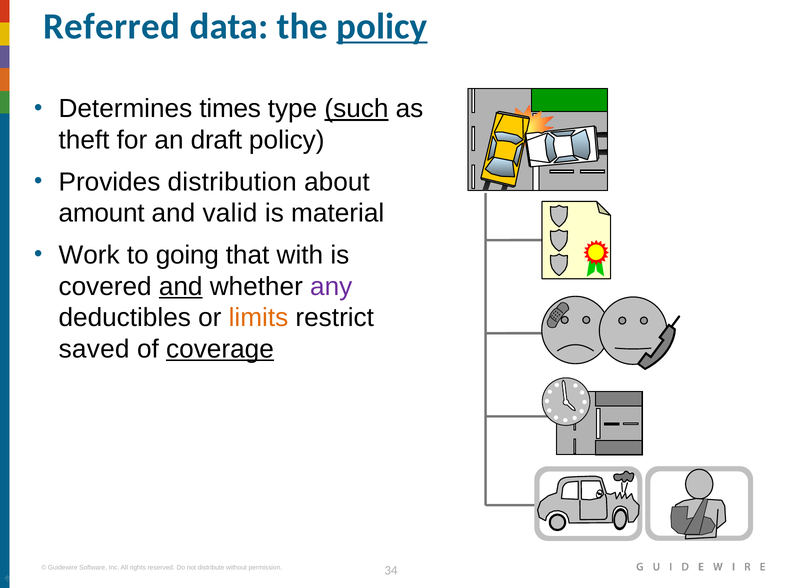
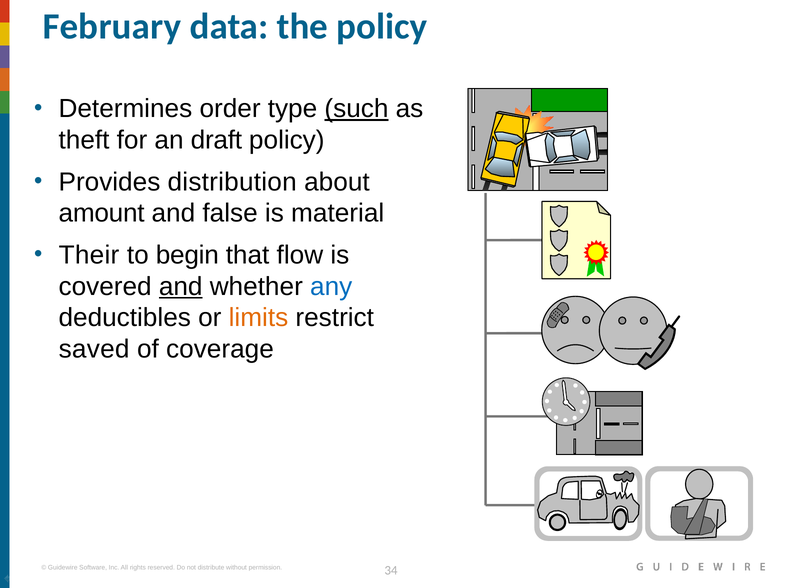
Referred: Referred -> February (112, 27)
policy underline: present -> none (382, 27)
times: times -> order (230, 109)
valid: valid -> false (230, 214)
Work: Work -> Their (89, 255)
going: going -> begin (187, 255)
with: with -> flow (300, 255)
any colour: purple -> blue (331, 287)
coverage underline: present -> none (220, 350)
